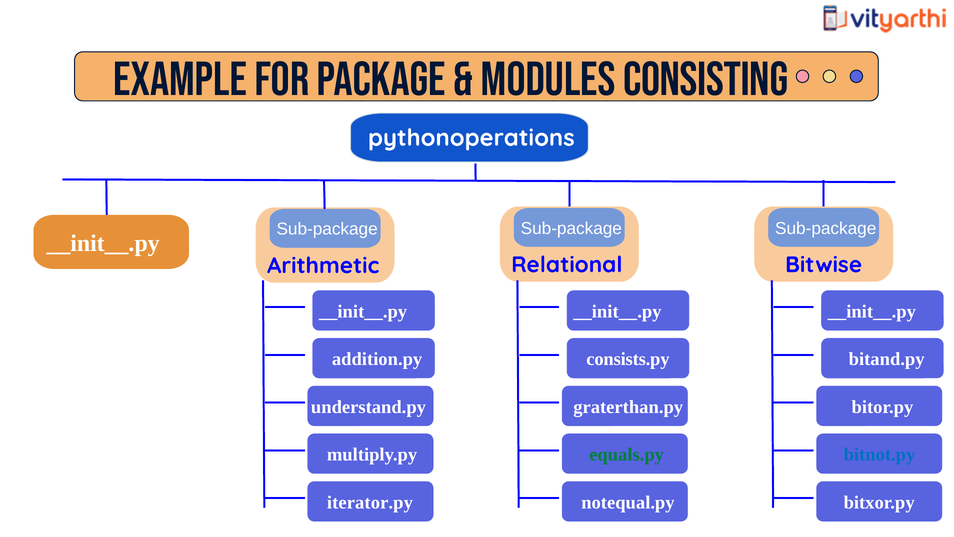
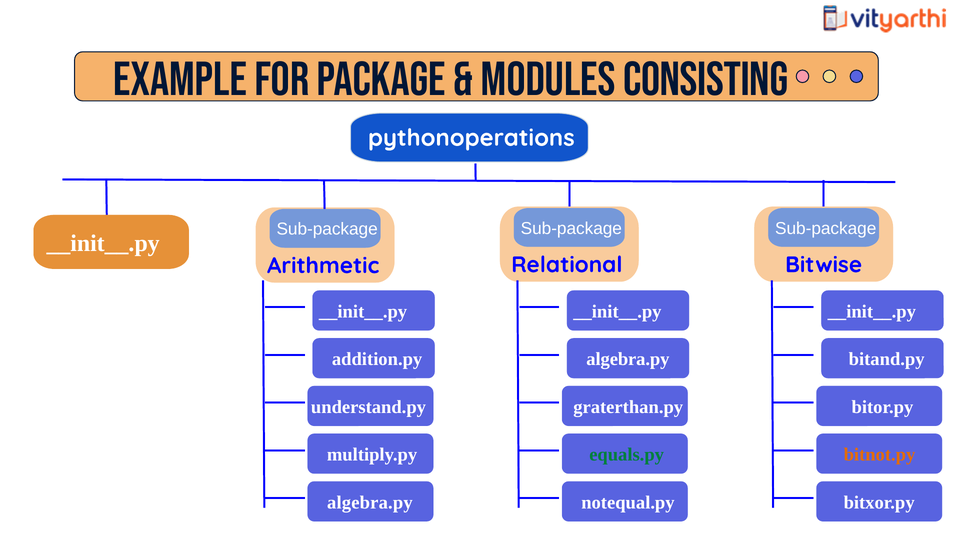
consists.py: consists.py -> algebra.py (628, 359)
bitnot.py colour: blue -> orange (879, 454)
iterator.py: iterator.py -> algebra.py (370, 502)
